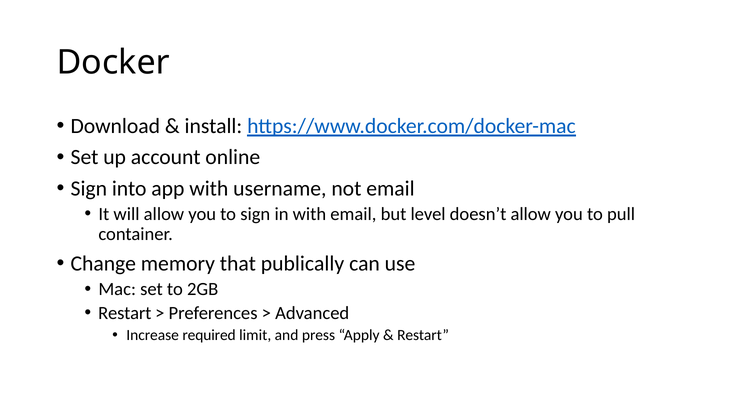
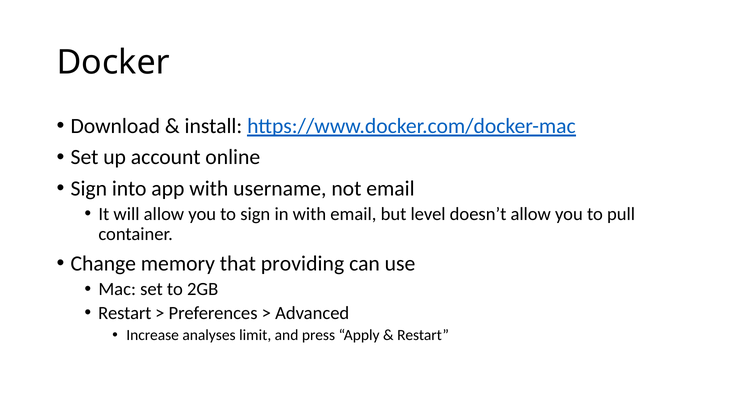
publically: publically -> providing (302, 263)
required: required -> analyses (209, 335)
